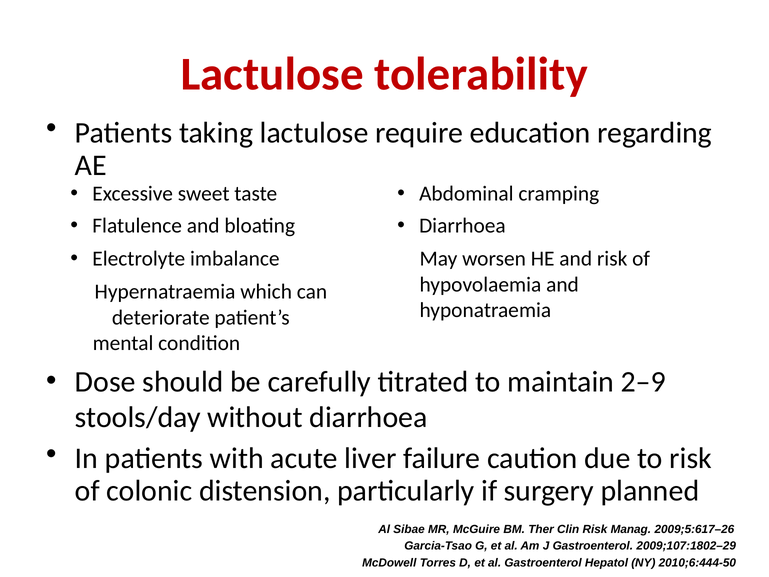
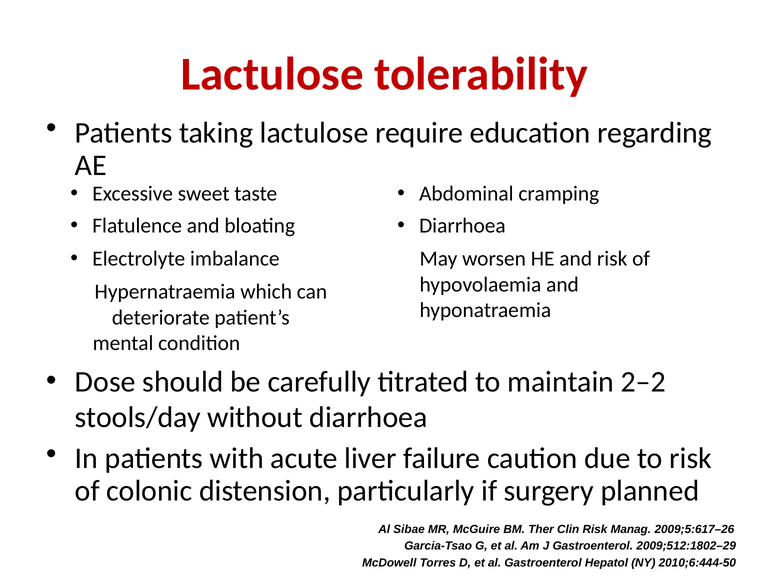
2–9: 2–9 -> 2–2 (643, 382)
2009;107:1802–29: 2009;107:1802–29 -> 2009;512:1802–29 (686, 546)
